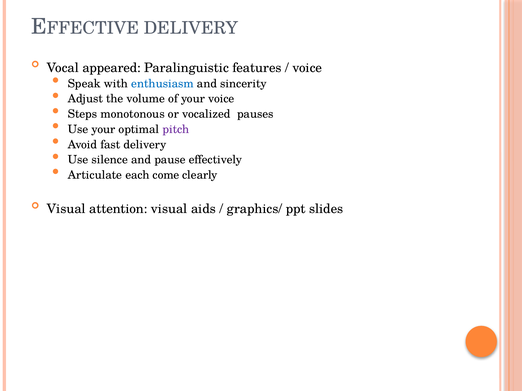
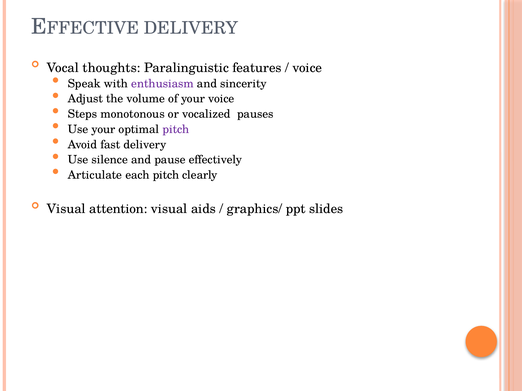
appeared: appeared -> thoughts (111, 68)
enthusiasm colour: blue -> purple (163, 84)
each come: come -> pitch (166, 175)
